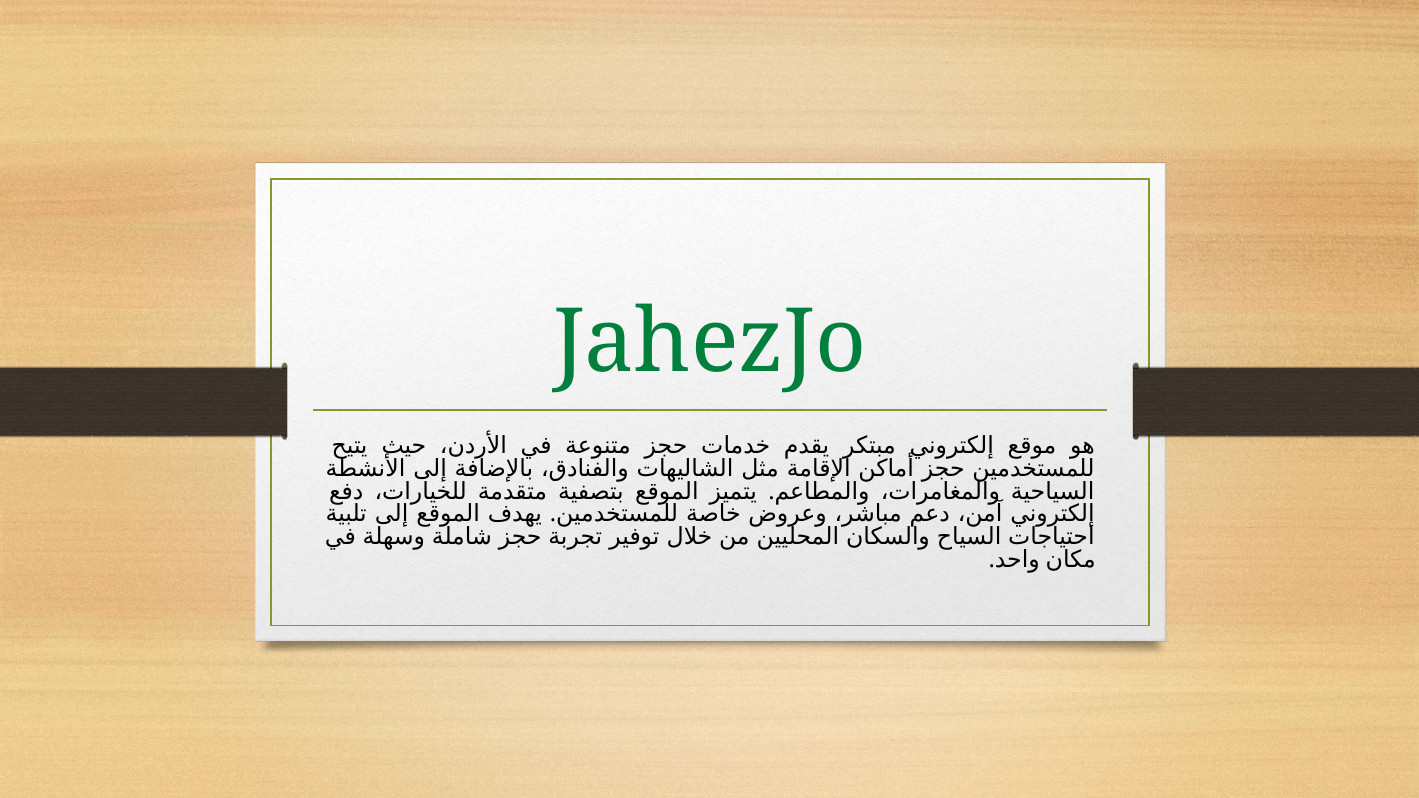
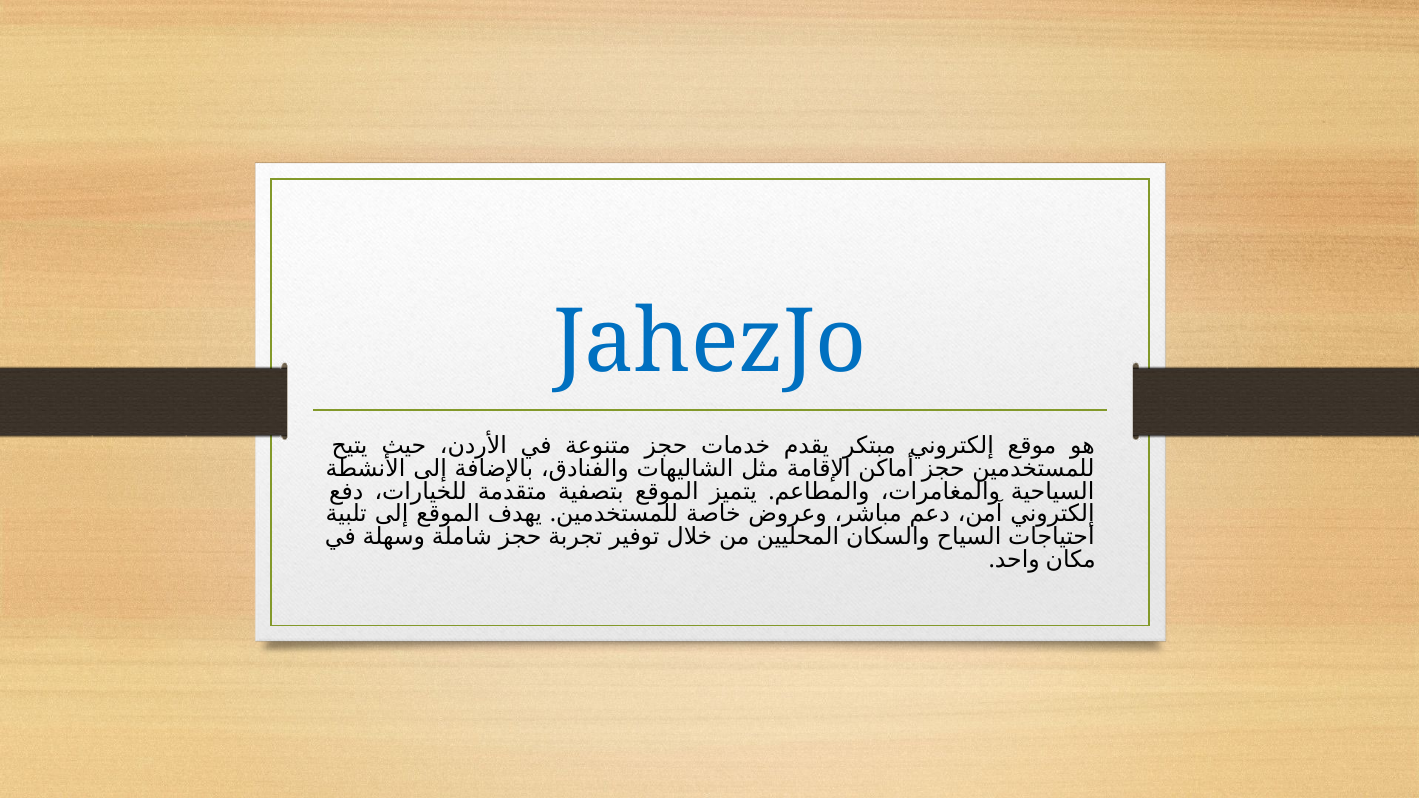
JahezJo colour: green -> blue (710, 342)
